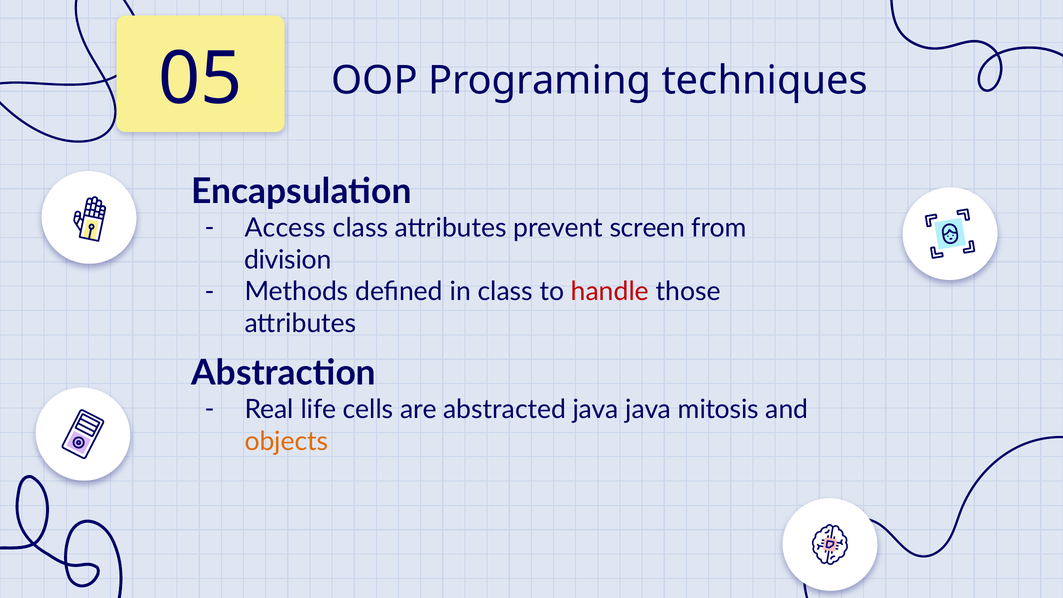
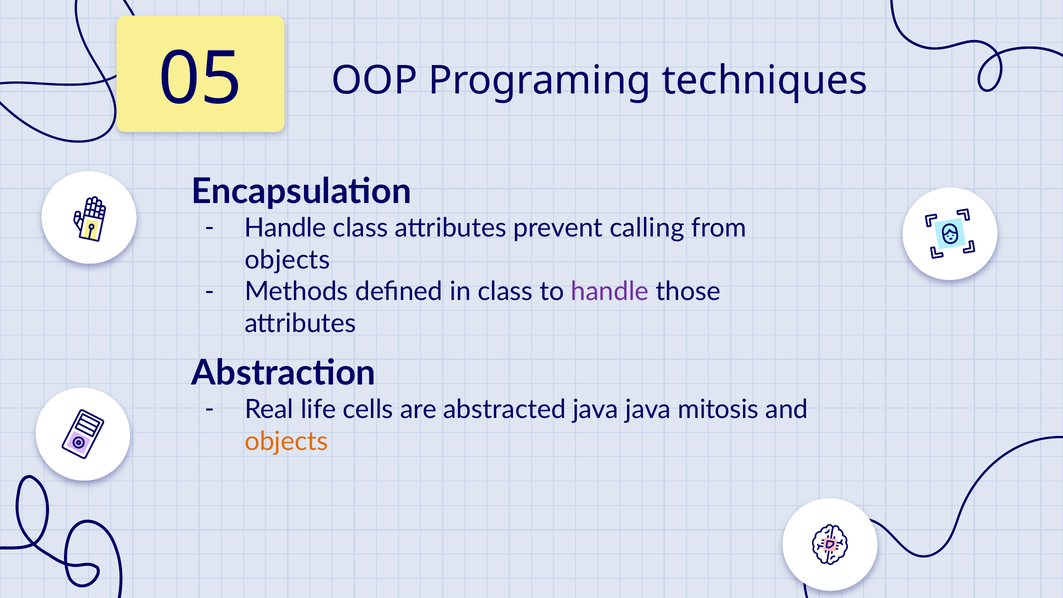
Access: Access -> Handle (285, 228)
screen: screen -> calling (647, 228)
division: division -> objects (287, 260)
handle colour: red -> purple (610, 292)
